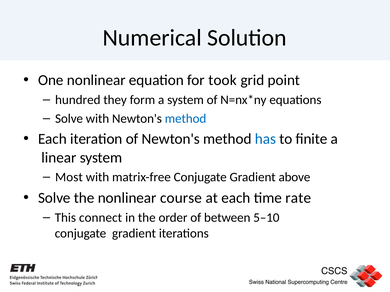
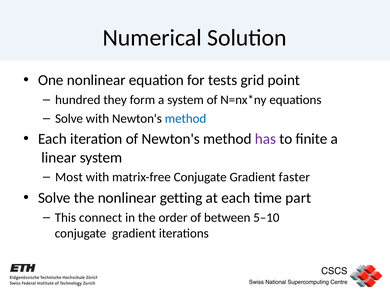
took: took -> tests (223, 80)
has colour: blue -> purple (265, 139)
above: above -> faster (294, 177)
course: course -> getting (181, 198)
rate: rate -> part (298, 198)
